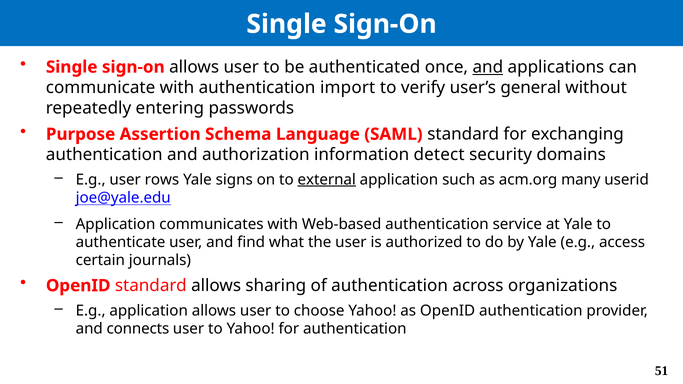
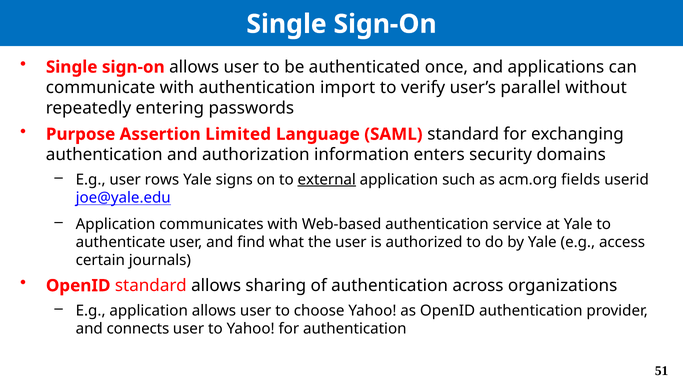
and underline: present -> none (488, 67)
general: general -> parallel (531, 88)
Schema: Schema -> Limited (238, 134)
detect: detect -> enters (439, 155)
many: many -> fields (581, 180)
